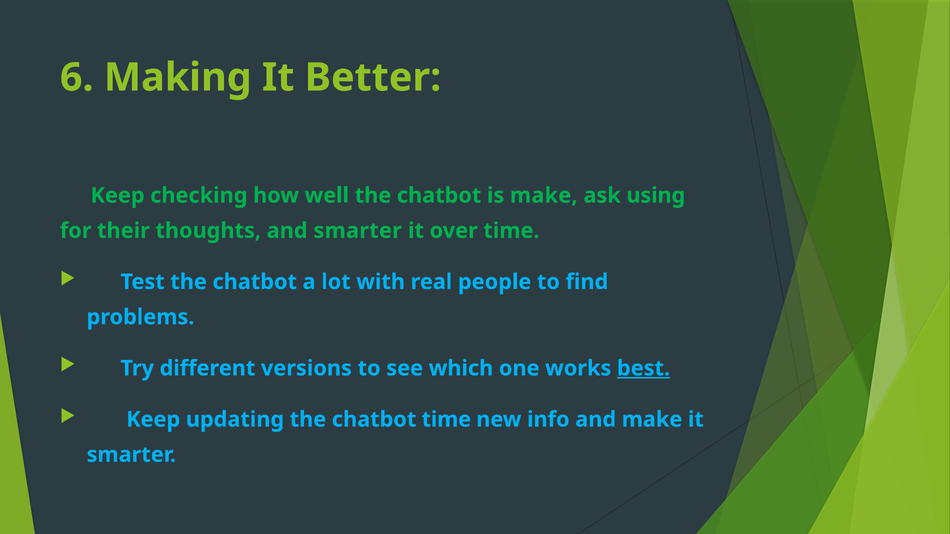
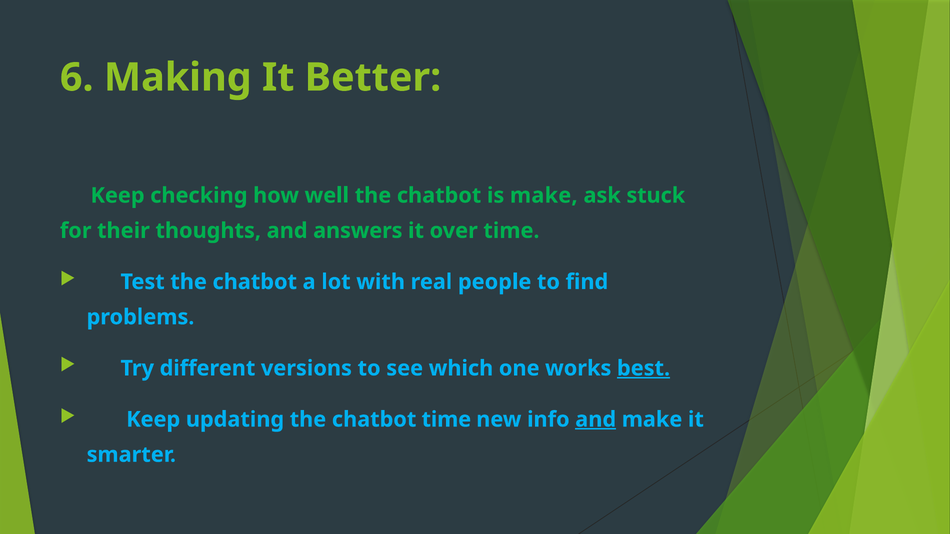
using: using -> stuck (656, 196)
and smarter: smarter -> answers (358, 231)
and underline: none -> present (596, 420)
